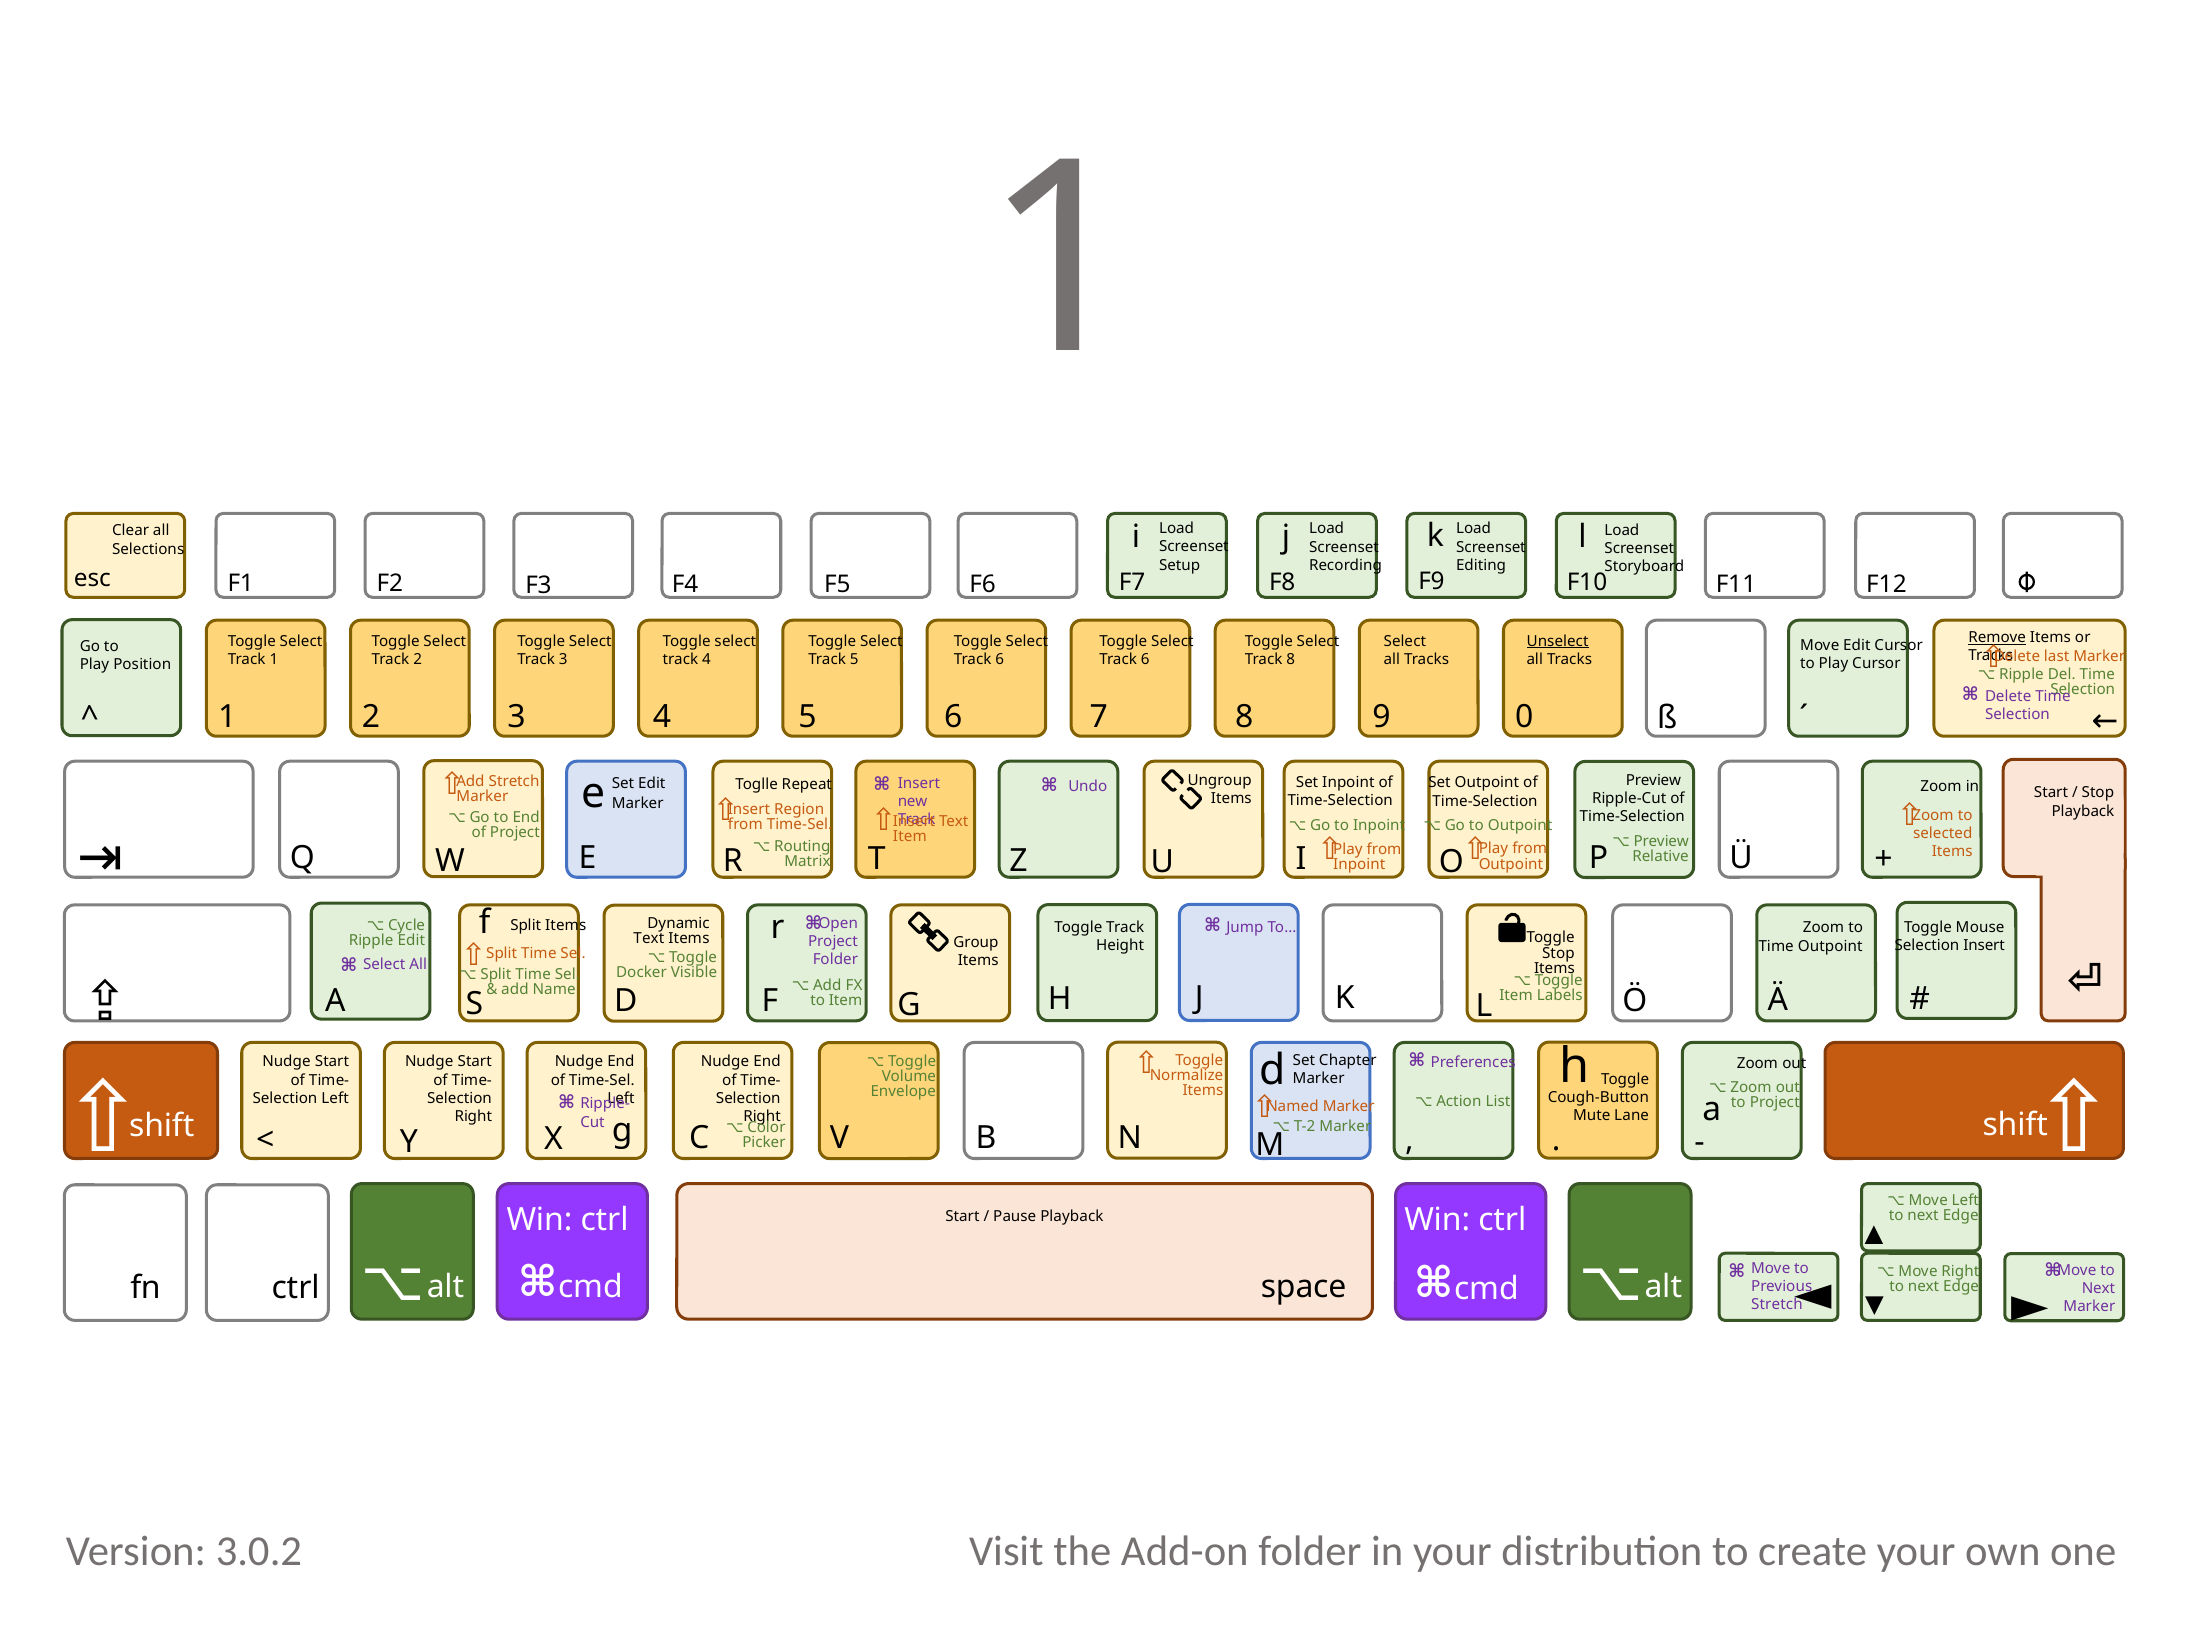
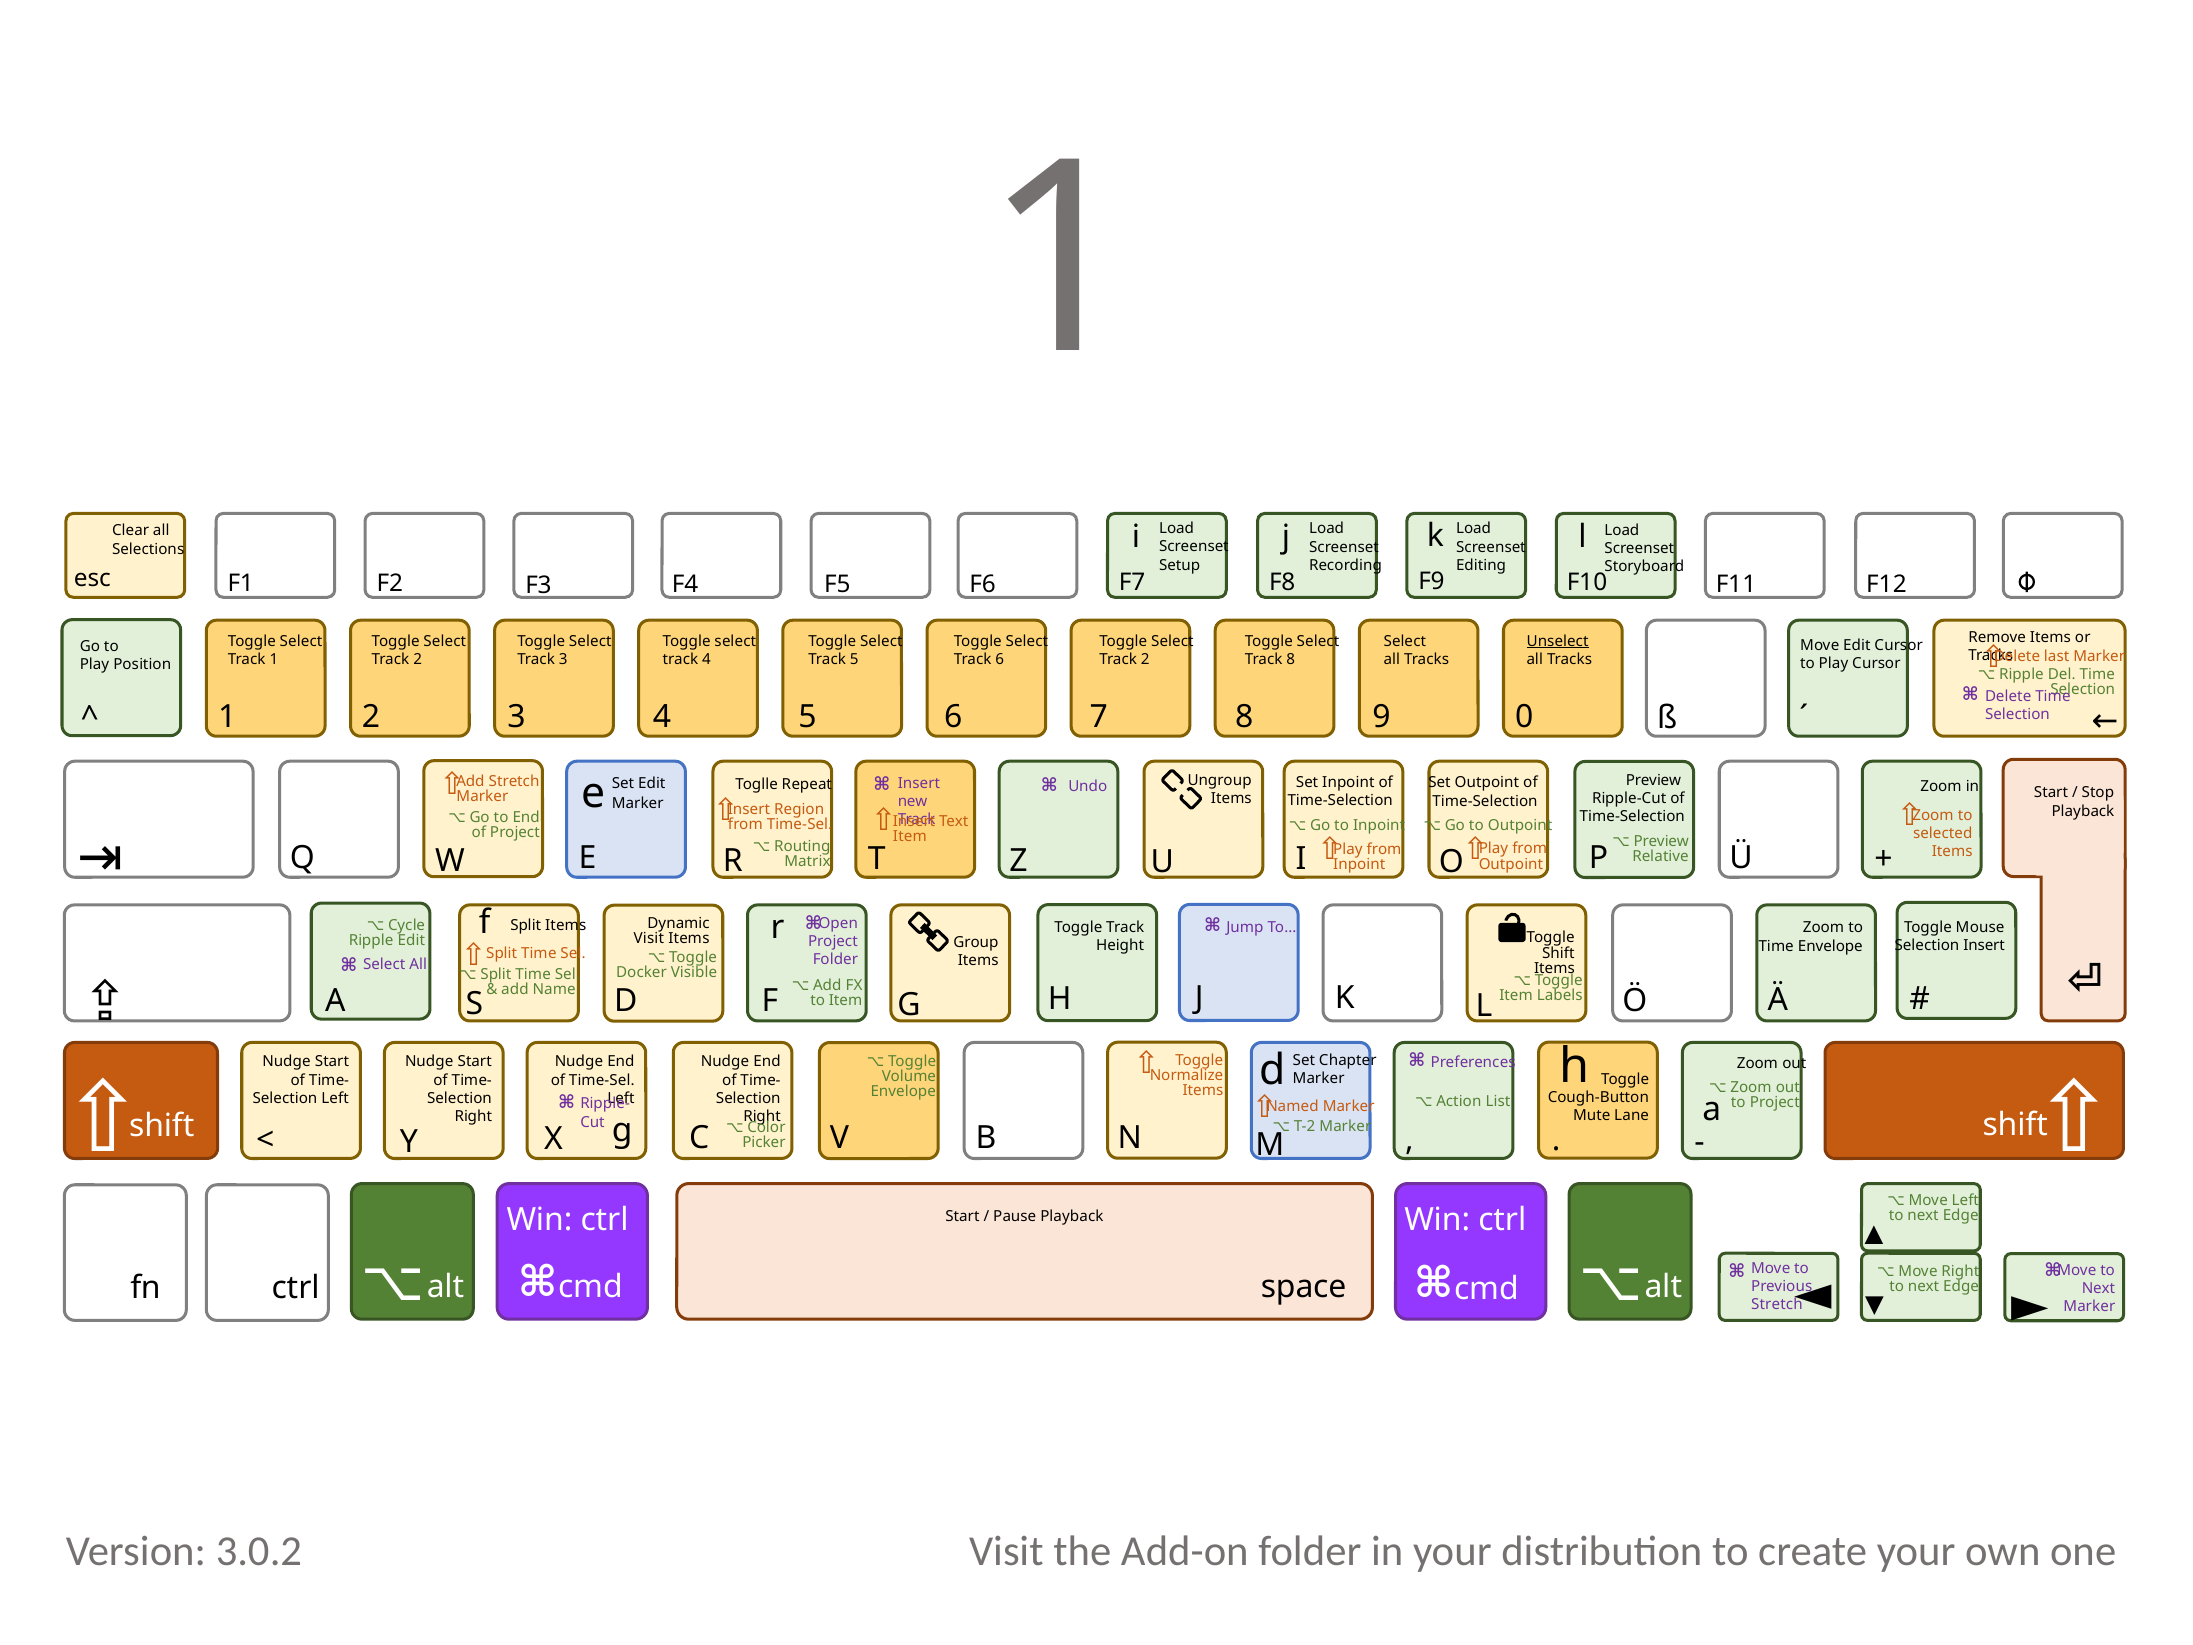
Remove underline: present -> none (1997, 638)
6: 6 -> 2 (1145, 659)
Text: Text -> Visit (649, 938)
Time Outpoint: Outpoint -> Envelope (1830, 946)
Stop: Stop -> Shift (1558, 953)
